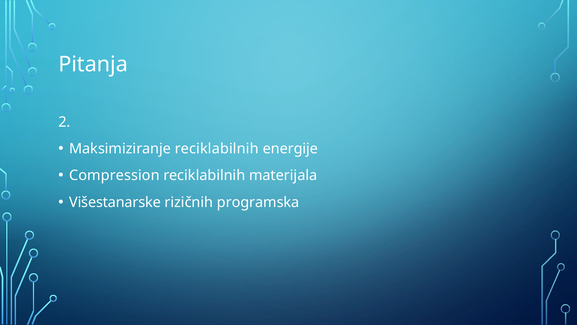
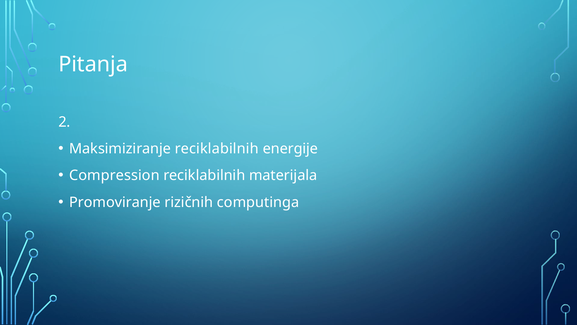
Višestanarske: Višestanarske -> Promoviranje (115, 202)
programska: programska -> computinga (258, 202)
